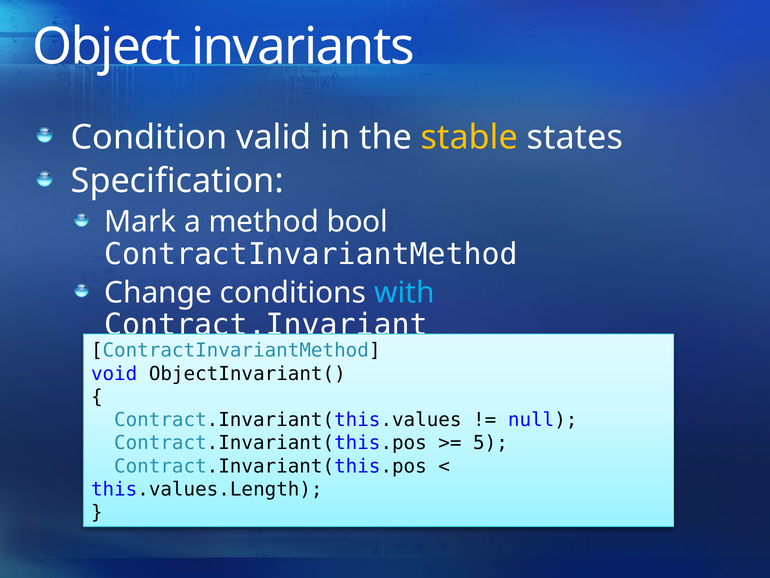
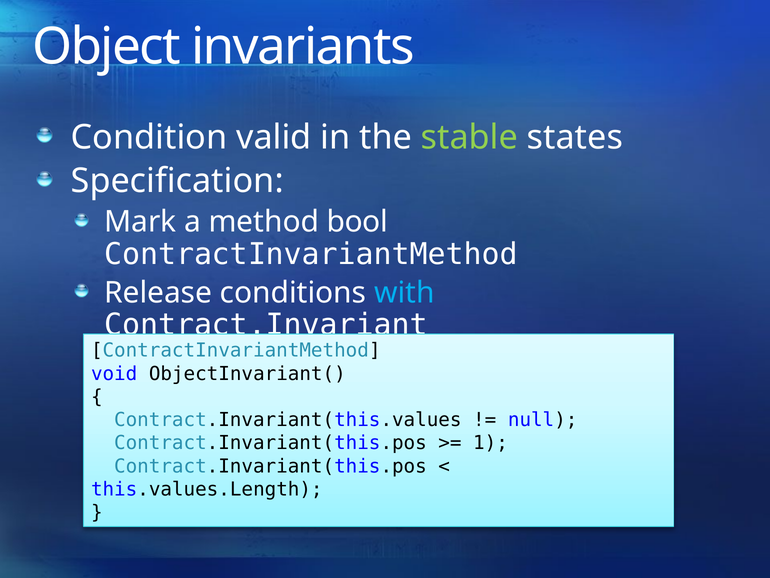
stable colour: yellow -> light green (469, 137)
Change: Change -> Release (158, 292)
5: 5 -> 1 (491, 443)
